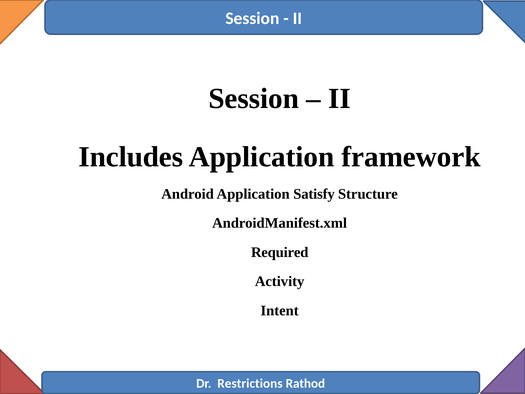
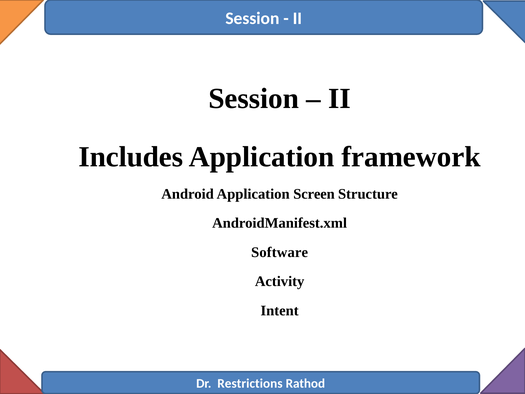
Satisfy: Satisfy -> Screen (314, 194)
Required: Required -> Software (280, 252)
